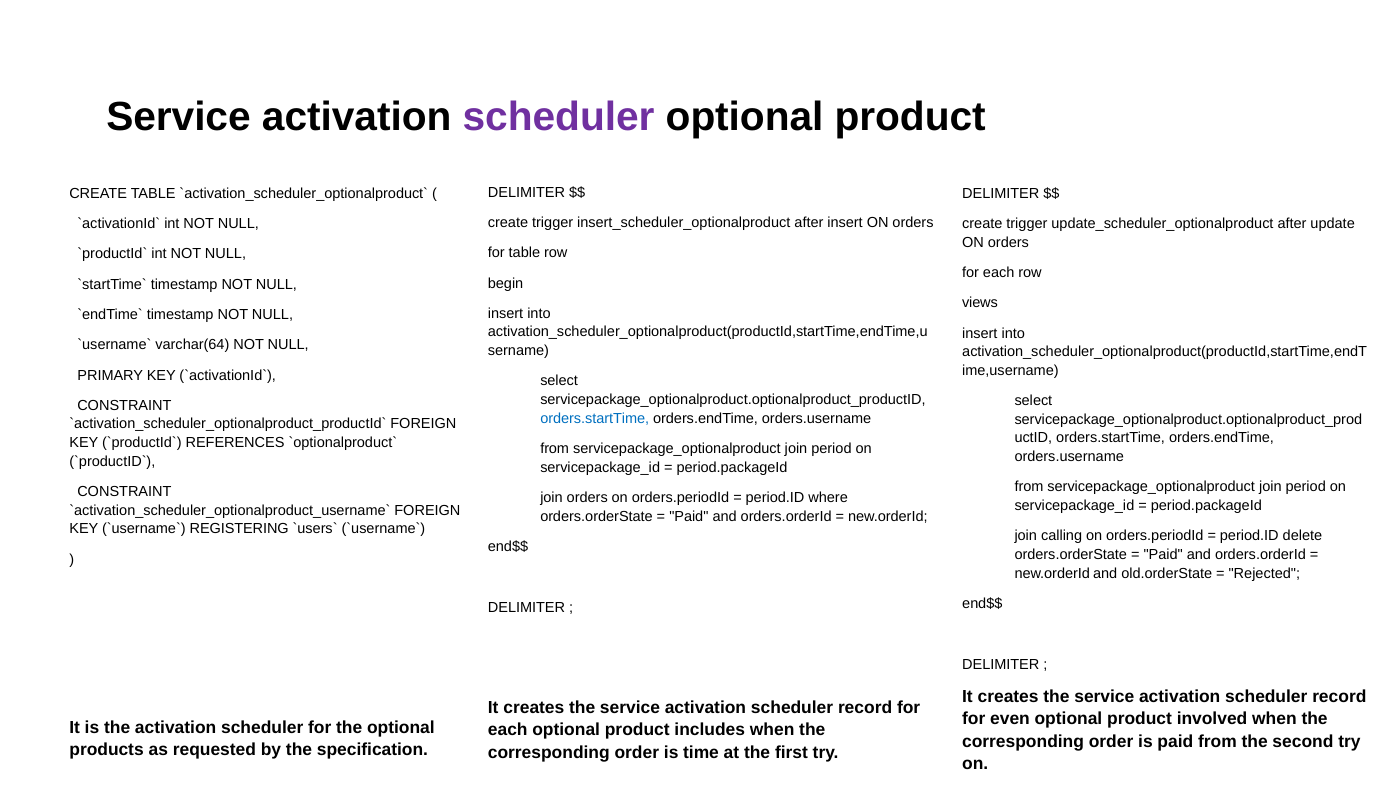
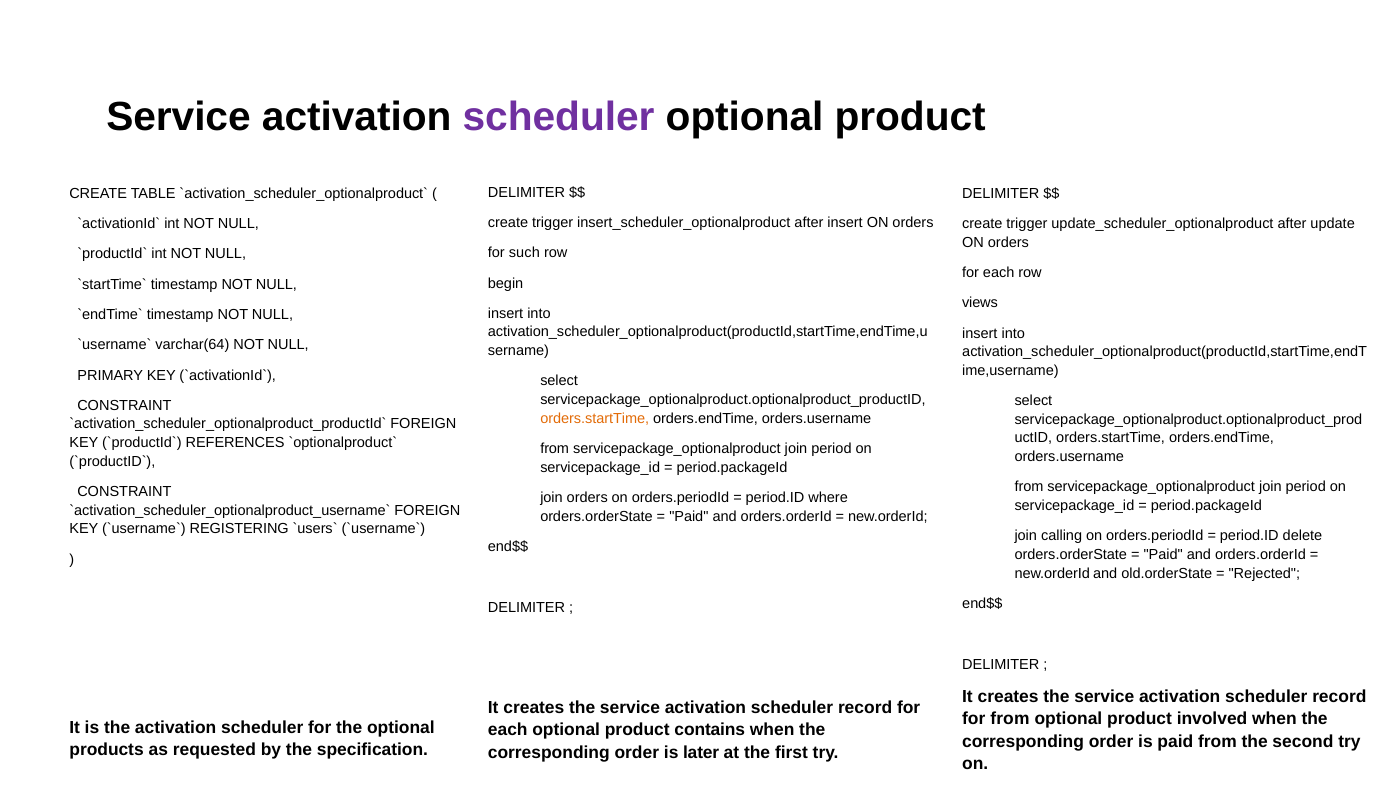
for table: table -> such (524, 253)
orders.startTime colour: blue -> orange (595, 418)
for even: even -> from (1010, 719)
includes: includes -> contains (710, 730)
time: time -> later (701, 752)
